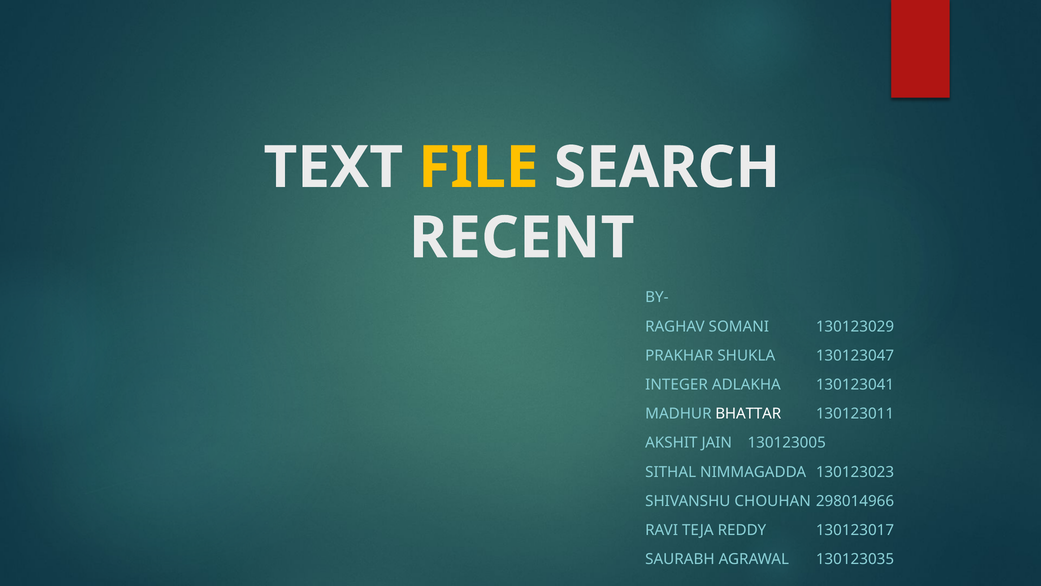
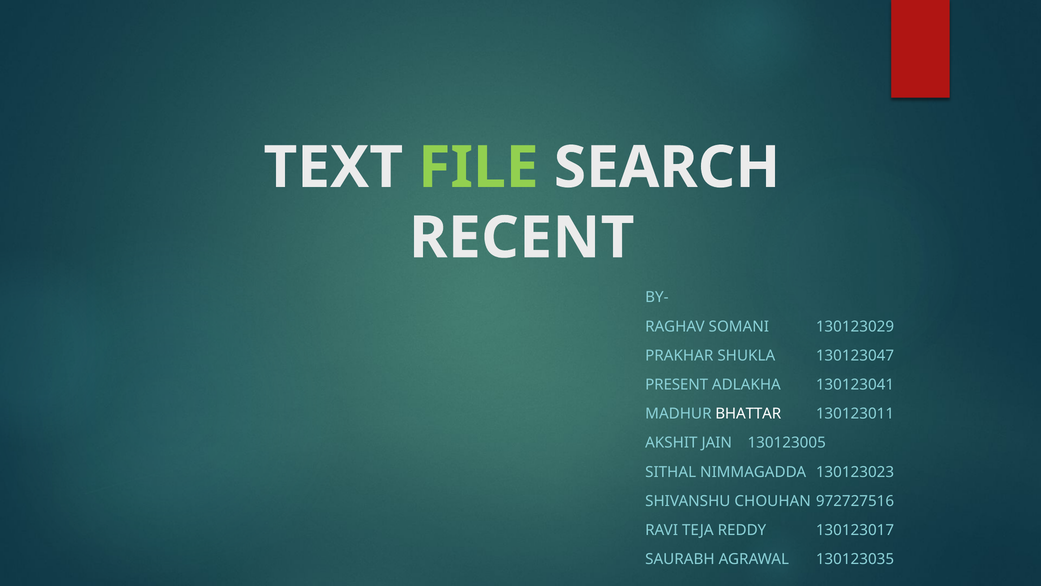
FILE colour: yellow -> light green (478, 168)
INTEGER: INTEGER -> PRESENT (677, 384)
298014966: 298014966 -> 972727516 (855, 501)
